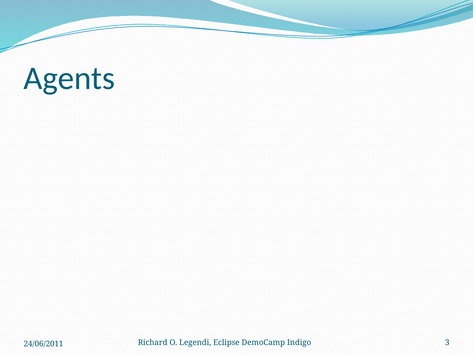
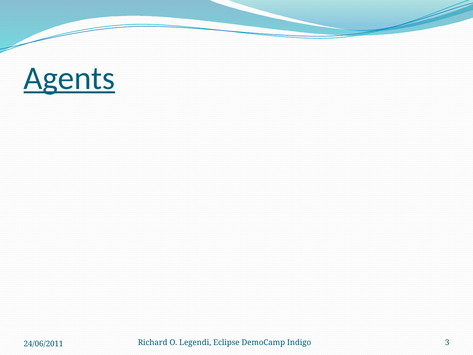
Agents underline: none -> present (69, 78)
